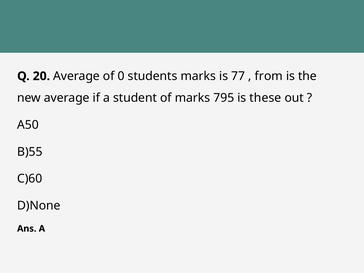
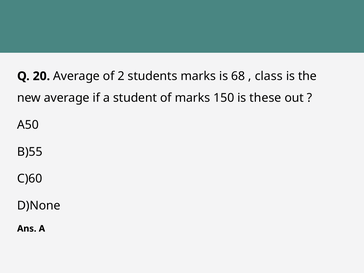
0: 0 -> 2 (121, 76)
77: 77 -> 68 (238, 76)
from: from -> class (269, 76)
795: 795 -> 150 (224, 98)
